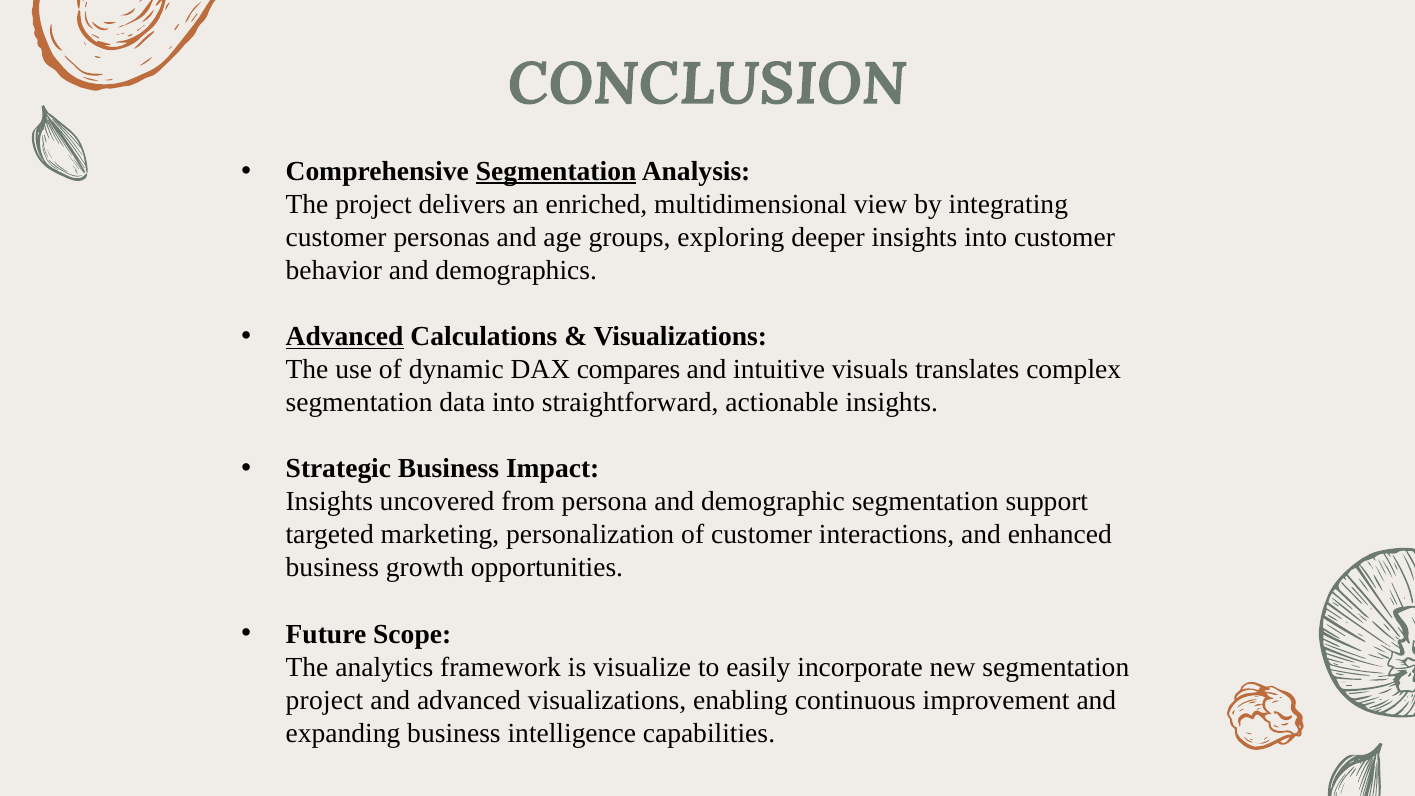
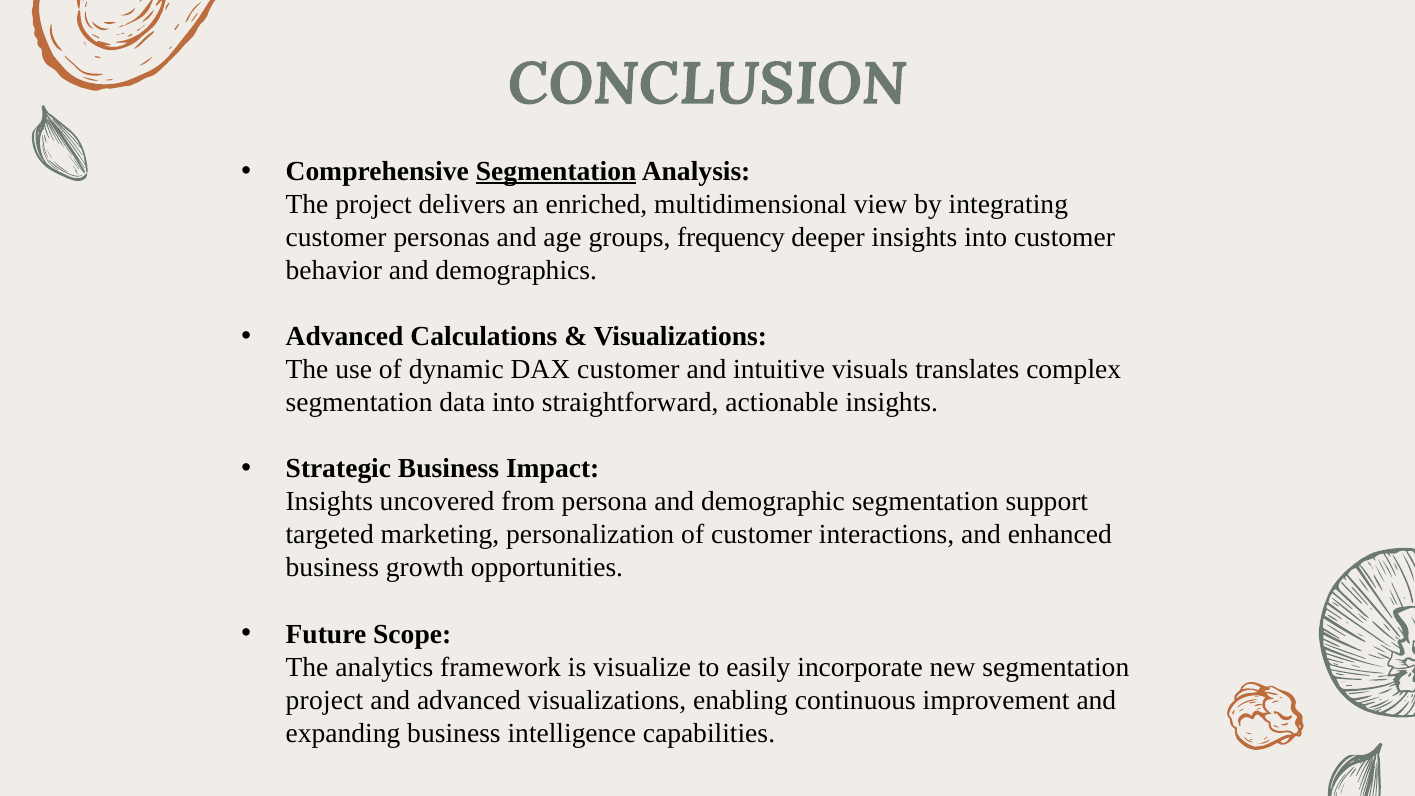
exploring: exploring -> frequency (731, 237)
Advanced underline: present -> none (345, 337)
DAX compares: compares -> customer (628, 370)
